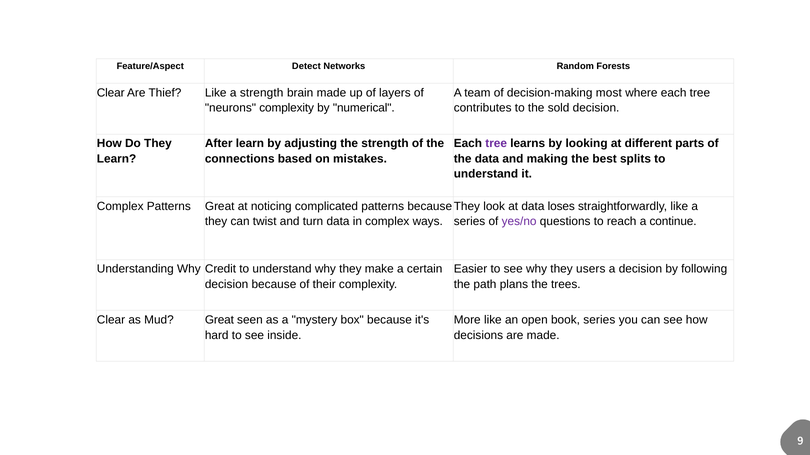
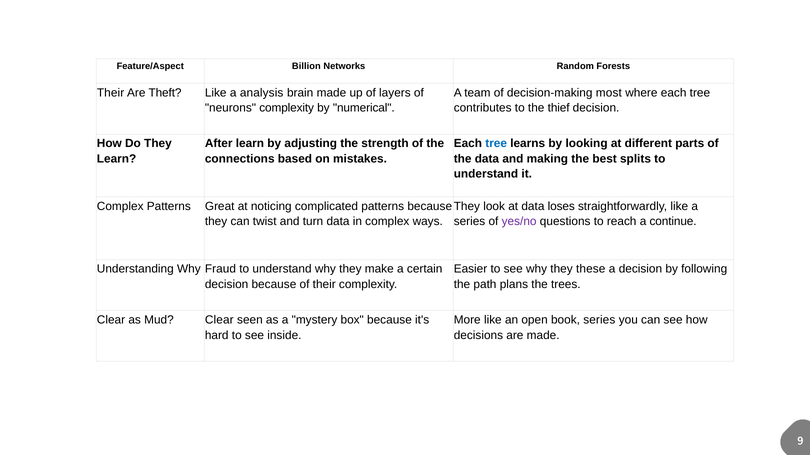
Detect: Detect -> Billion (306, 66)
Clear: Clear -> Their (111, 93)
Thief: Thief -> Theft (165, 93)
a strength: strength -> analysis (262, 93)
sold: sold -> thief (559, 108)
tree colour: purple -> blue (496, 144)
Credit: Credit -> Fraud (220, 269)
users: users -> these (591, 269)
Mud Great: Great -> Clear (219, 320)
